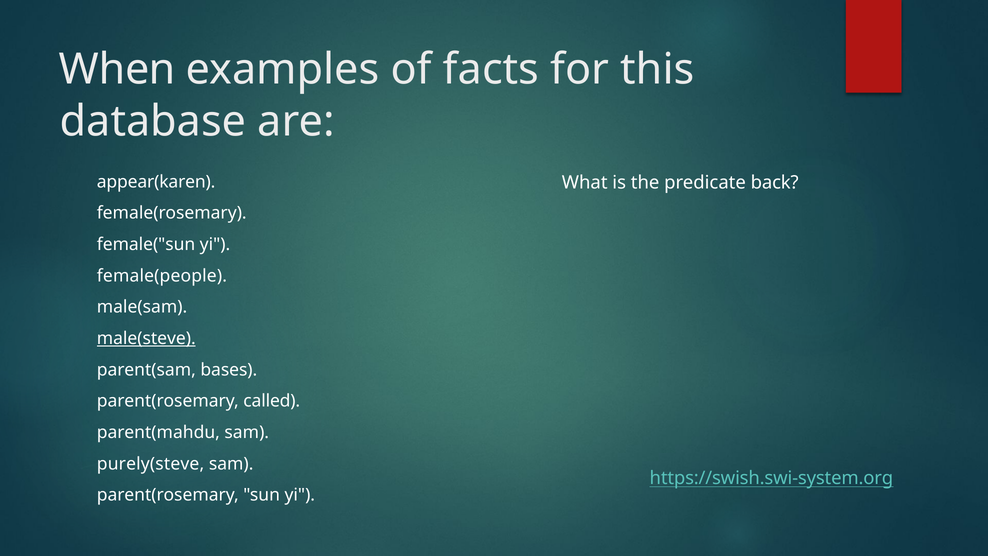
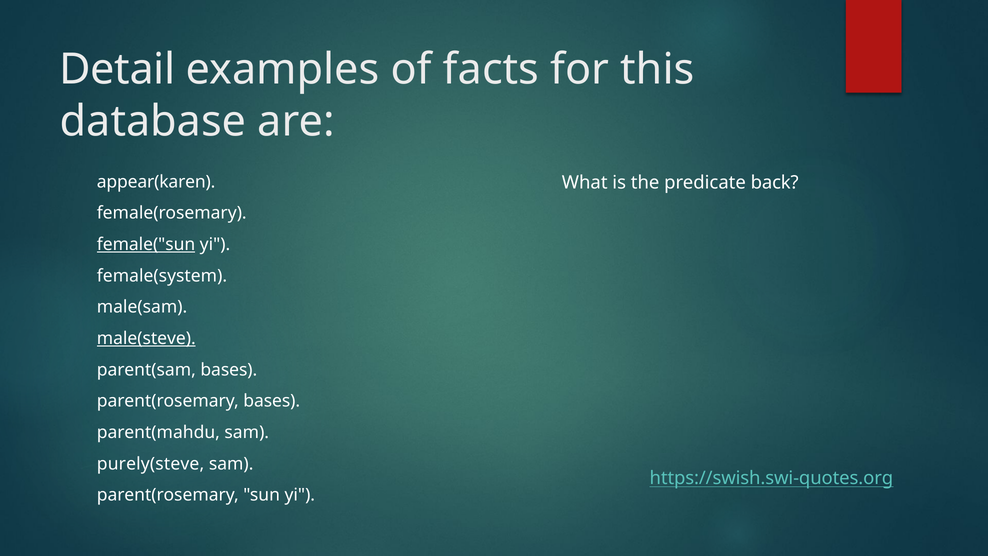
When: When -> Detail (117, 69)
female("sun underline: none -> present (146, 244)
female(people: female(people -> female(system (162, 276)
parent(rosemary called: called -> bases (272, 401)
https://swish.swi-system.org: https://swish.swi-system.org -> https://swish.swi-quotes.org (771, 478)
